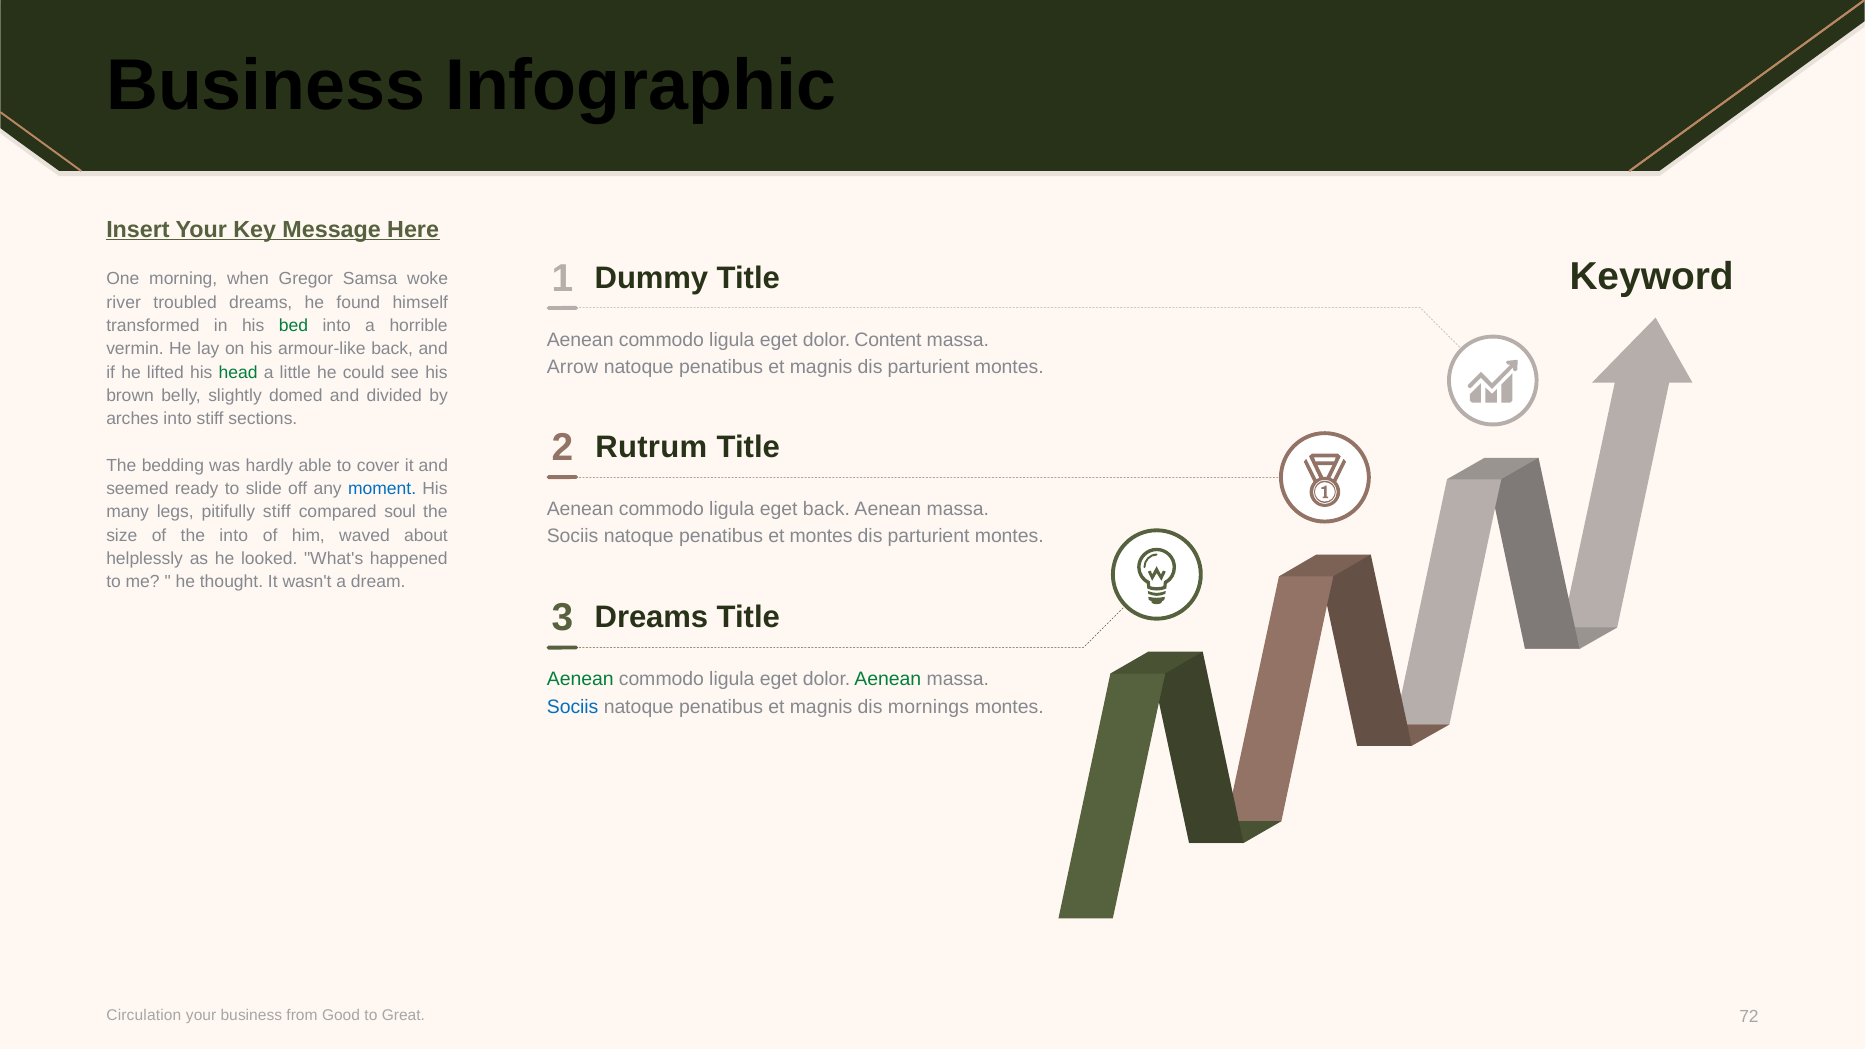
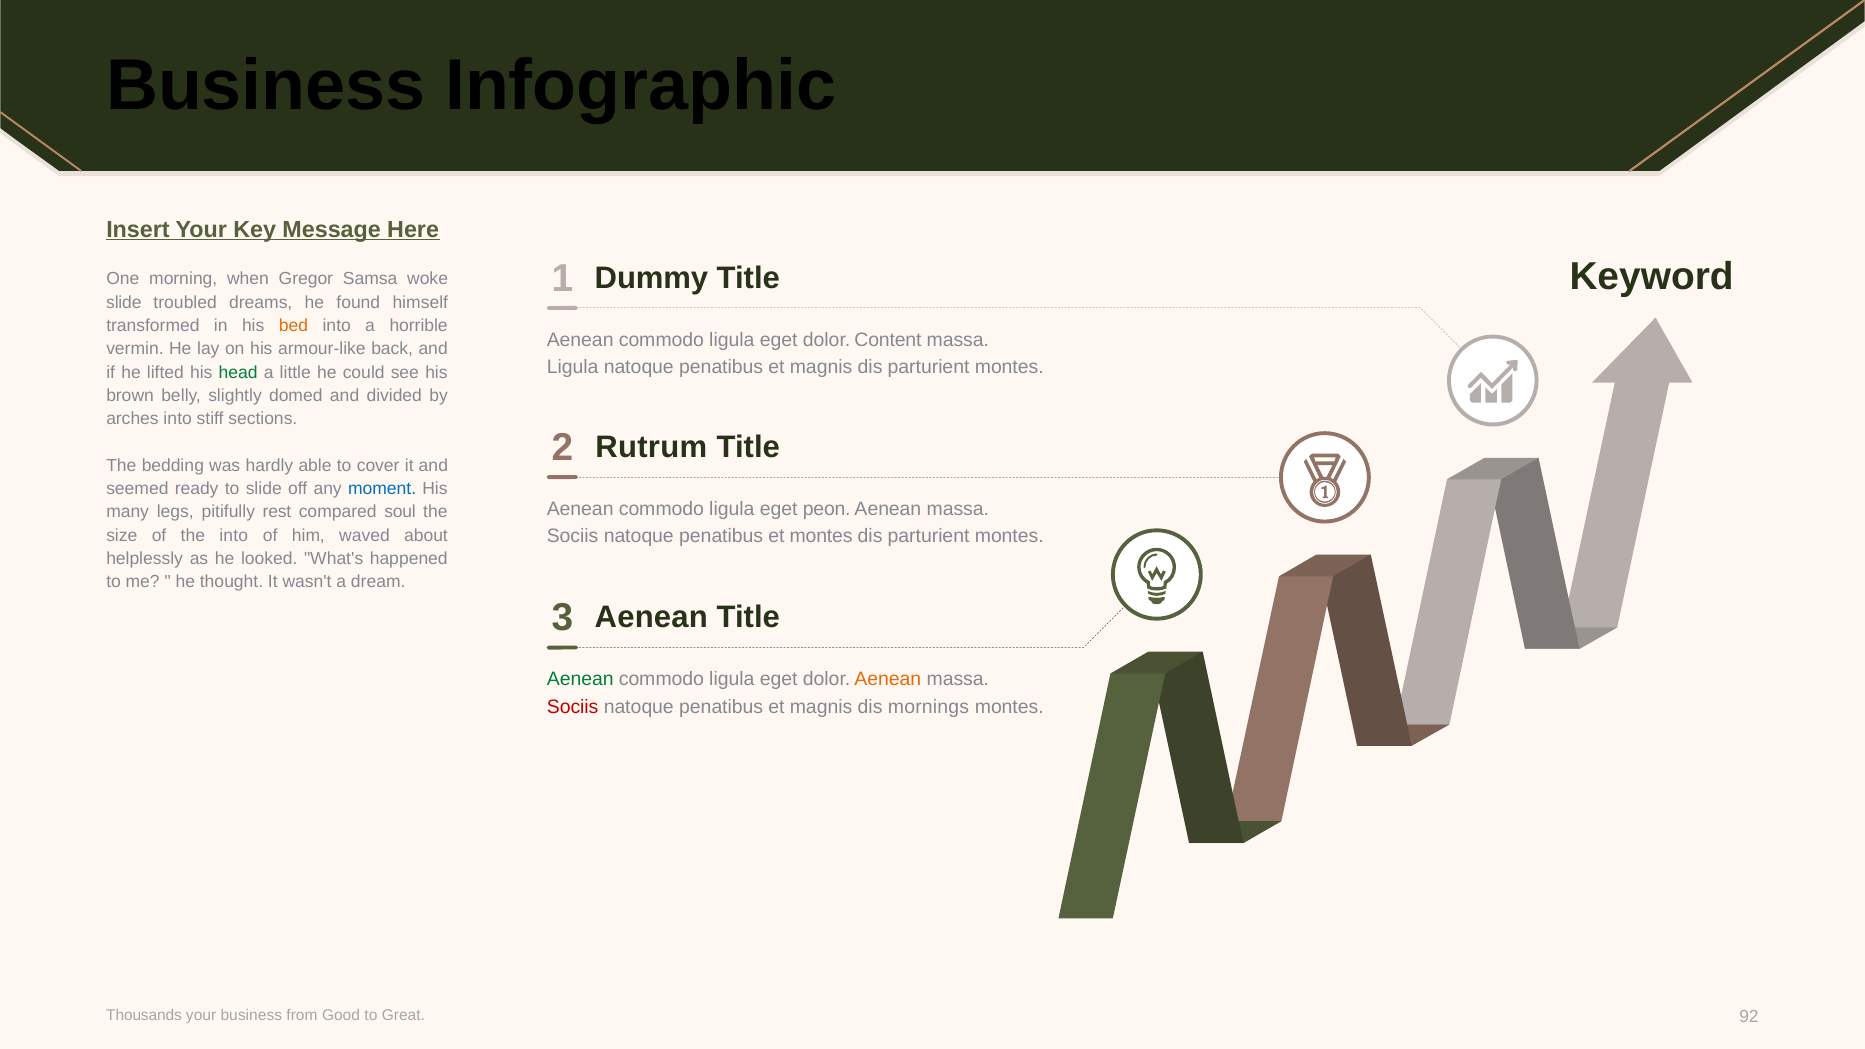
river: river -> slide (124, 302)
bed colour: green -> orange (293, 326)
Arrow: Arrow -> Ligula (573, 367)
eget back: back -> peon (827, 509)
pitifully stiff: stiff -> rest (277, 512)
Dreams: Dreams -> Aenean (651, 617)
Aenean colour: green -> orange (888, 679)
Sociis colour: blue -> red (573, 707)
Circulation: Circulation -> Thousands (144, 1016)
72: 72 -> 92 (1749, 1017)
